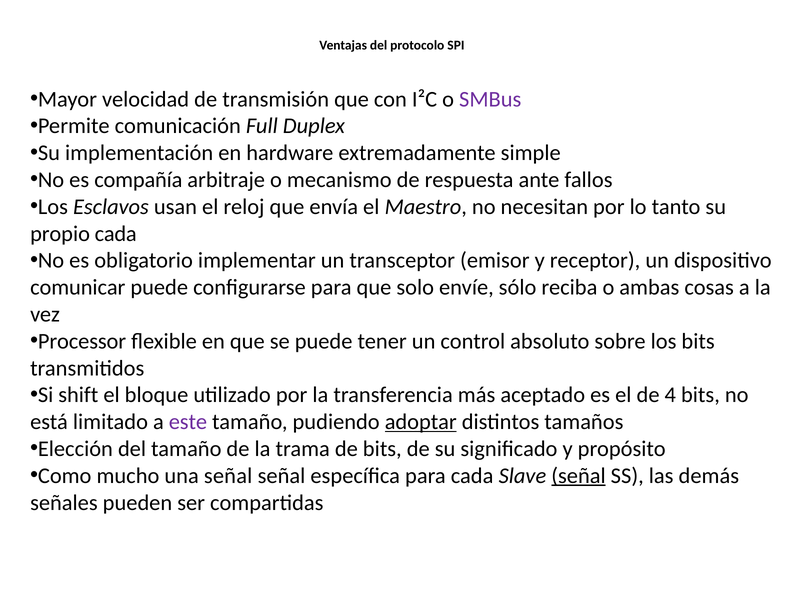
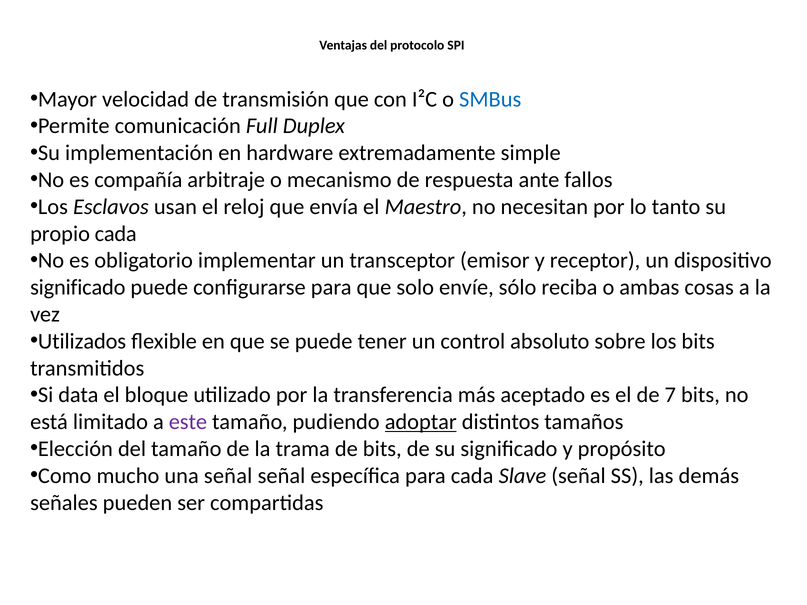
SMBus colour: purple -> blue (490, 99)
comunicar: comunicar -> significado (78, 288)
Processor: Processor -> Utilizados (82, 341)
shift: shift -> data (78, 395)
4: 4 -> 7 (670, 395)
señal underline: present -> none (578, 476)
